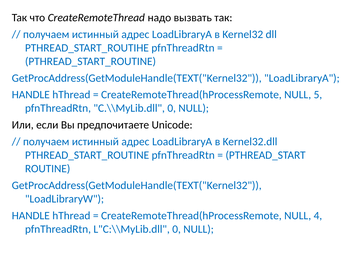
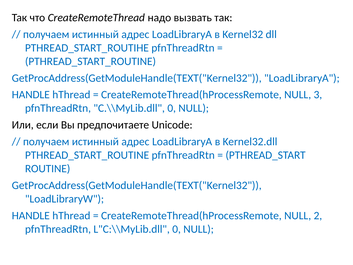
5: 5 -> 3 (318, 95)
4: 4 -> 2 (318, 215)
